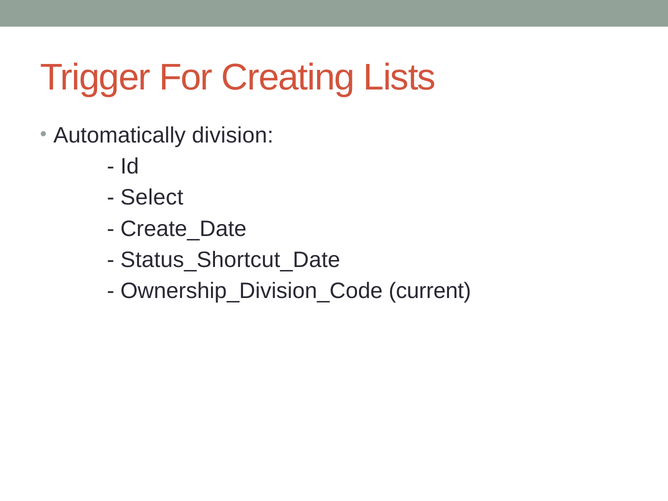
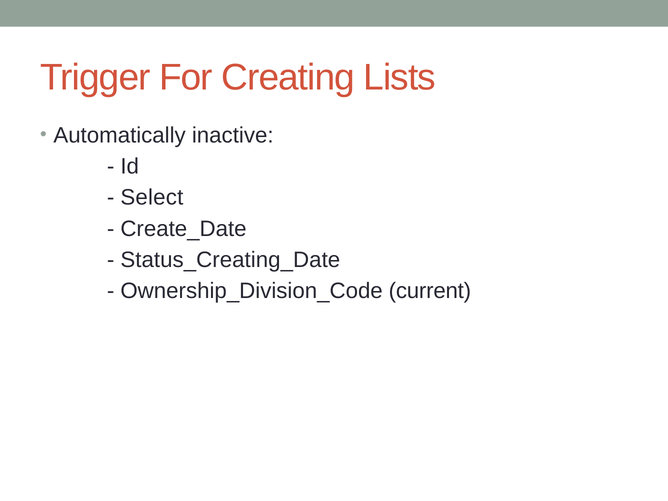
division: division -> inactive (233, 135)
Status_Shortcut_Date: Status_Shortcut_Date -> Status_Creating_Date (230, 260)
